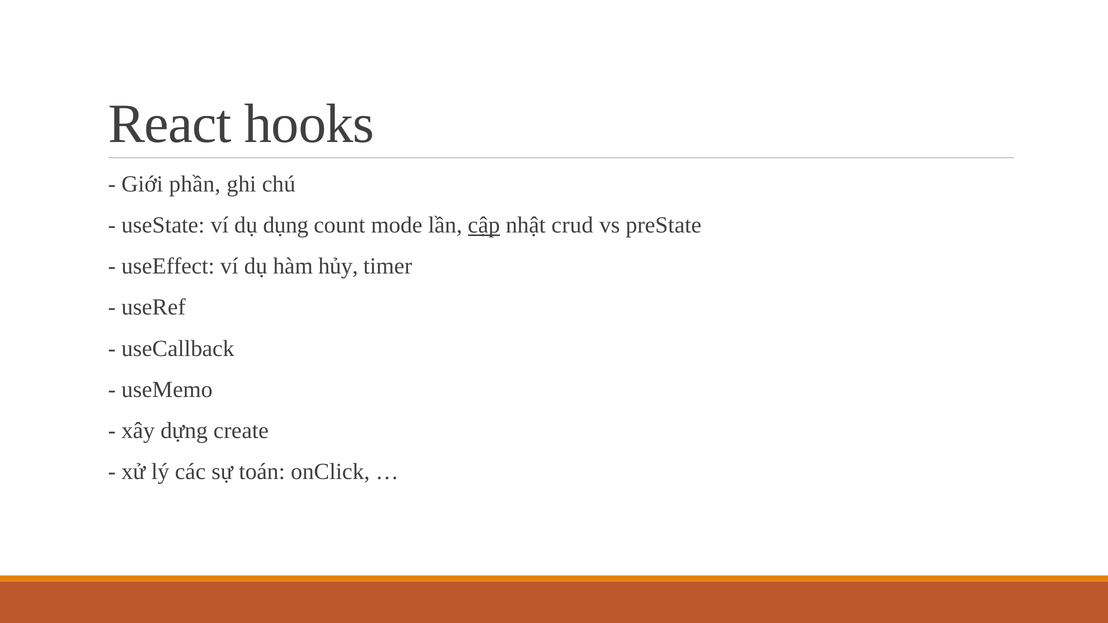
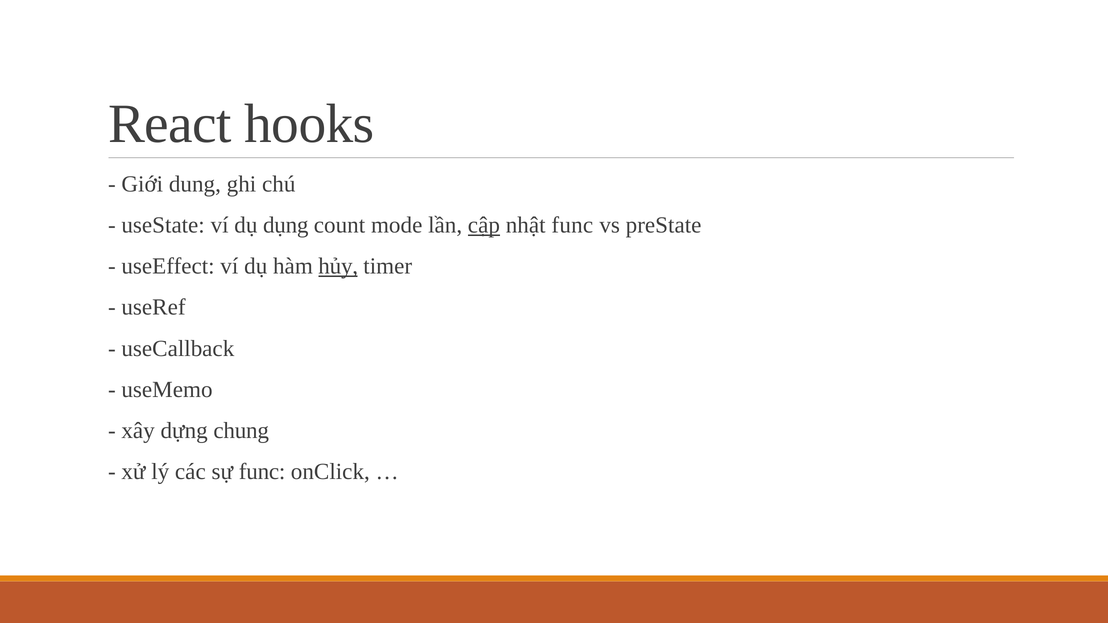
phần: phần -> dung (195, 184)
nhật crud: crud -> func (572, 225)
hủy underline: none -> present (338, 266)
create: create -> chung (241, 431)
sự toán: toán -> func (262, 472)
